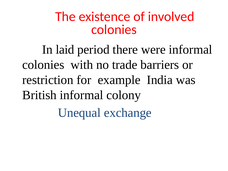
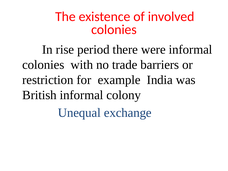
laid: laid -> rise (65, 50)
